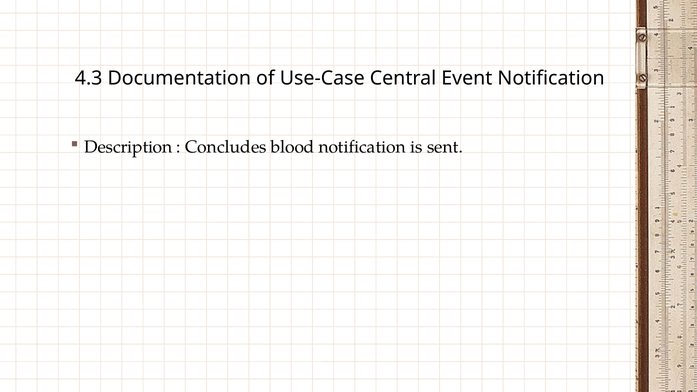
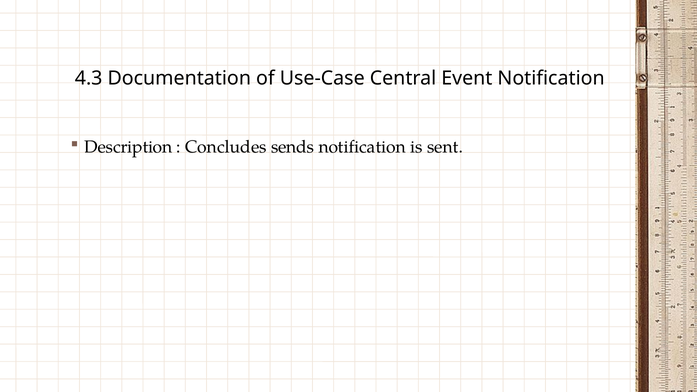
blood: blood -> sends (293, 147)
